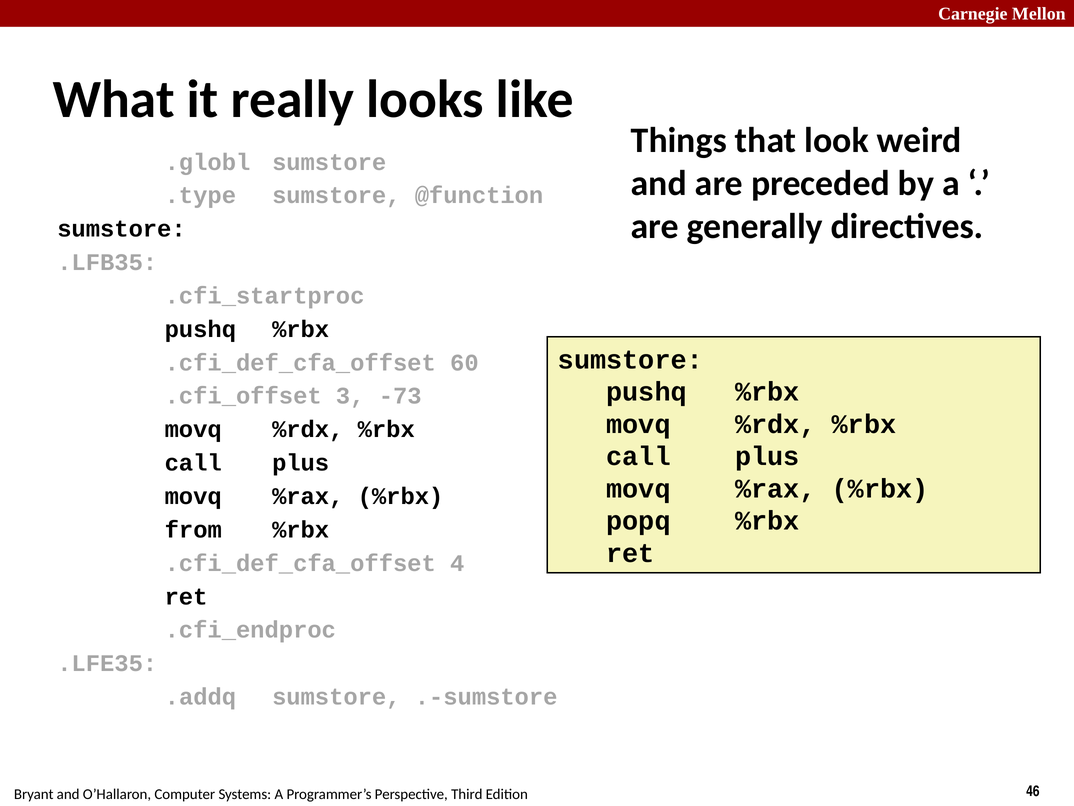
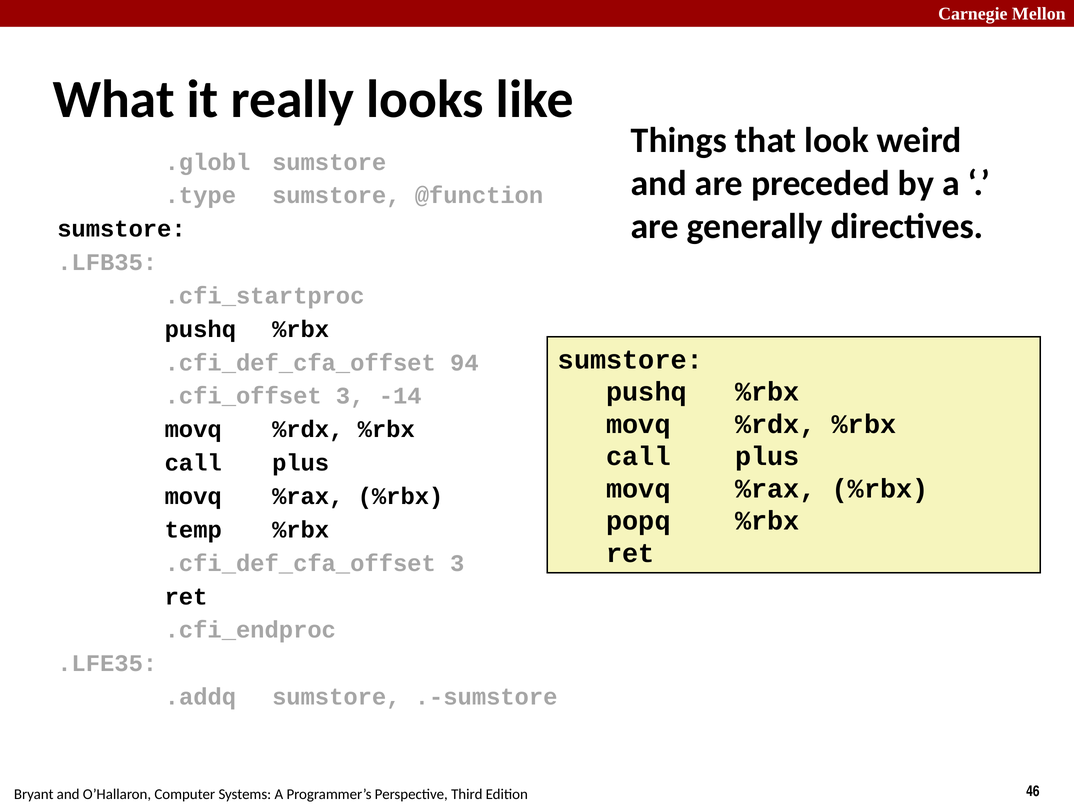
60: 60 -> 94 (464, 362)
-73: -73 -> -14 (400, 396)
from: from -> temp (193, 529)
.cfi_def_cfa_offset 4: 4 -> 3 (457, 563)
